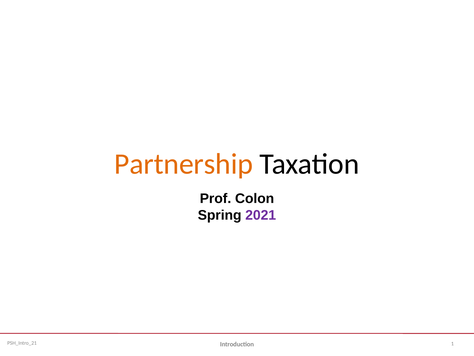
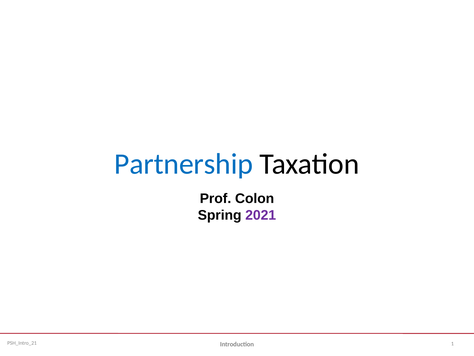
Partnership colour: orange -> blue (184, 164)
